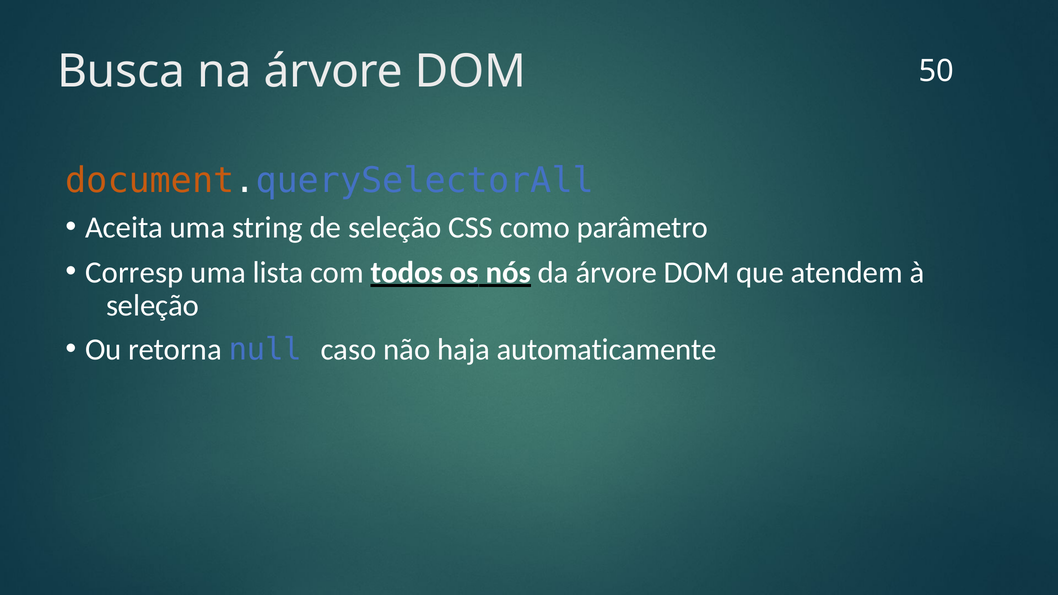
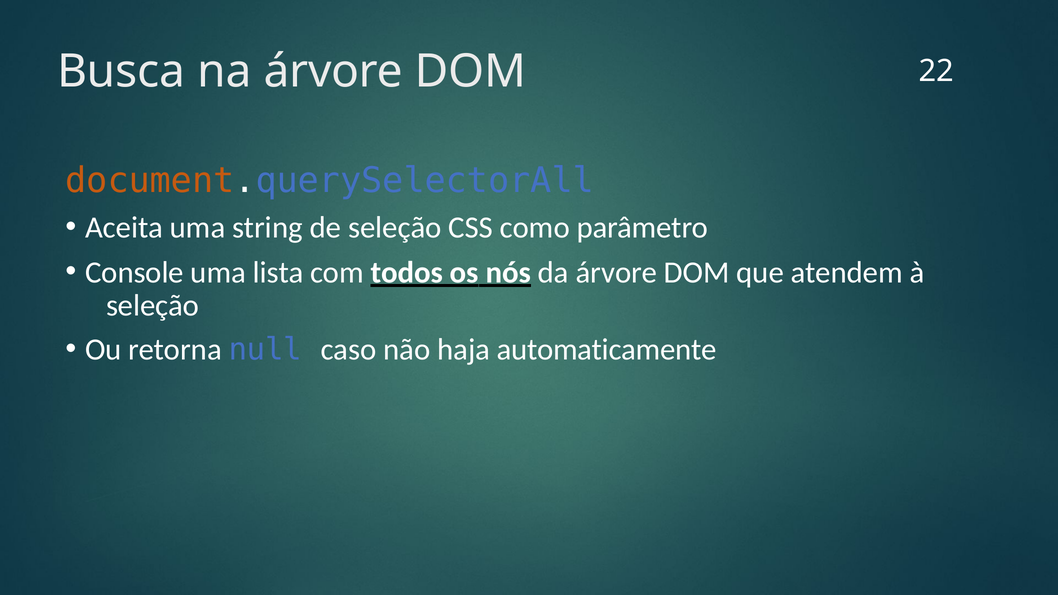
50: 50 -> 22 (936, 71)
Corresp: Corresp -> Console (134, 272)
